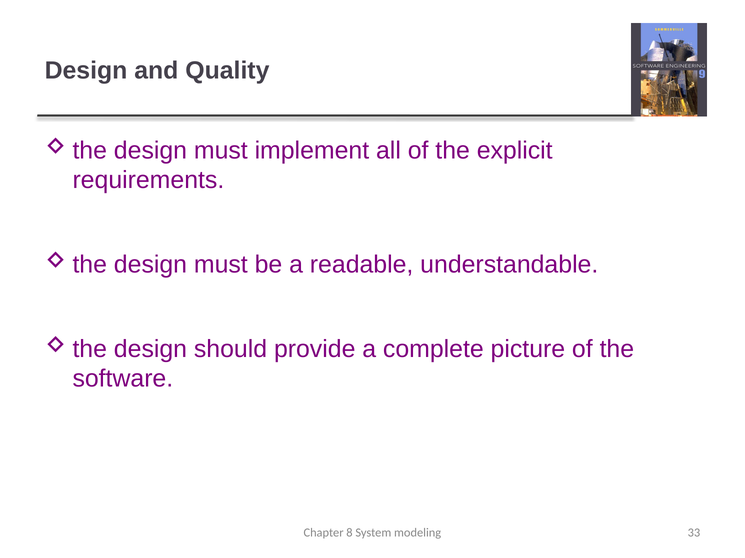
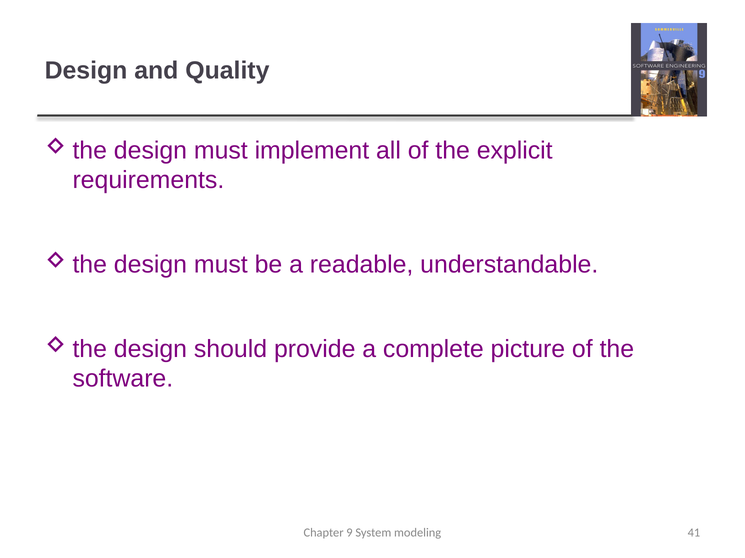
8: 8 -> 9 (349, 534)
33: 33 -> 41 (694, 533)
